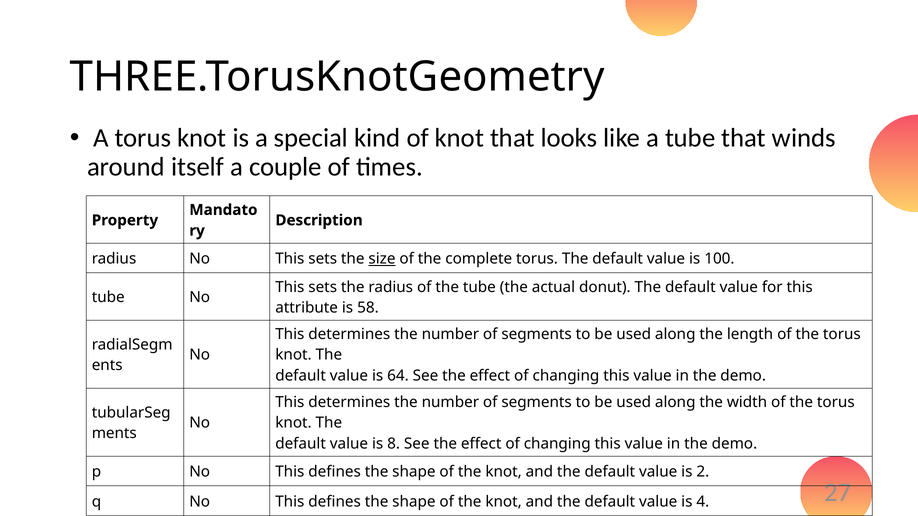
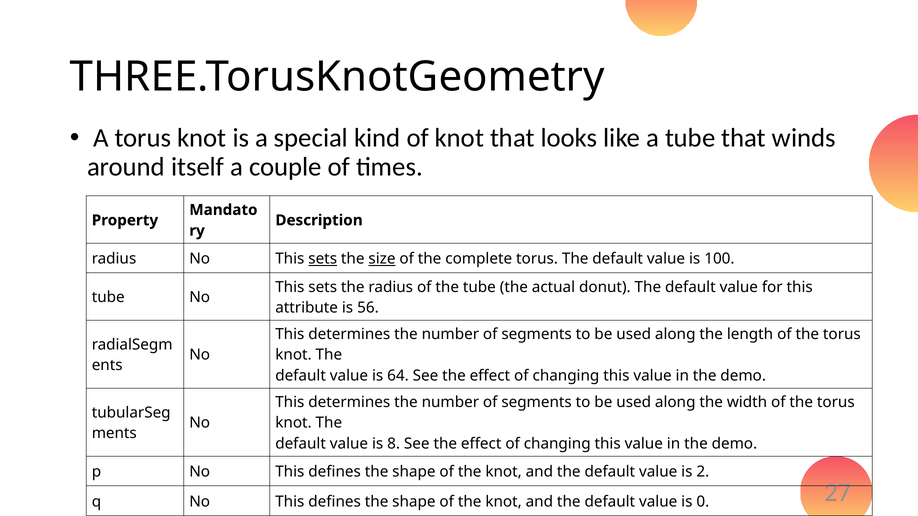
sets underline: none -> present (323, 259)
58: 58 -> 56 (368, 308)
4: 4 -> 0 (703, 502)
